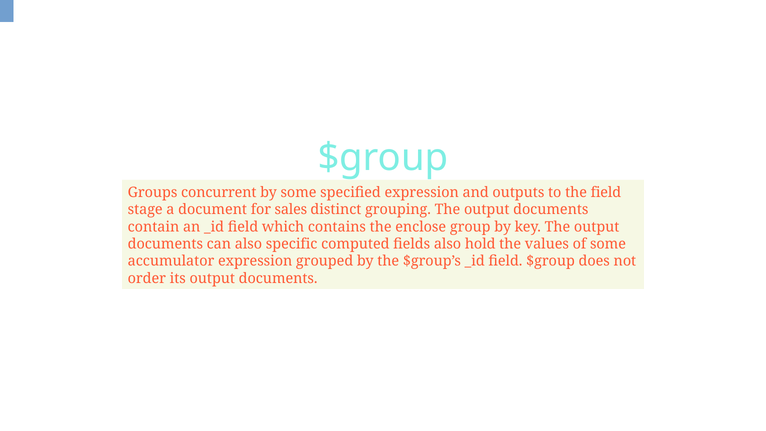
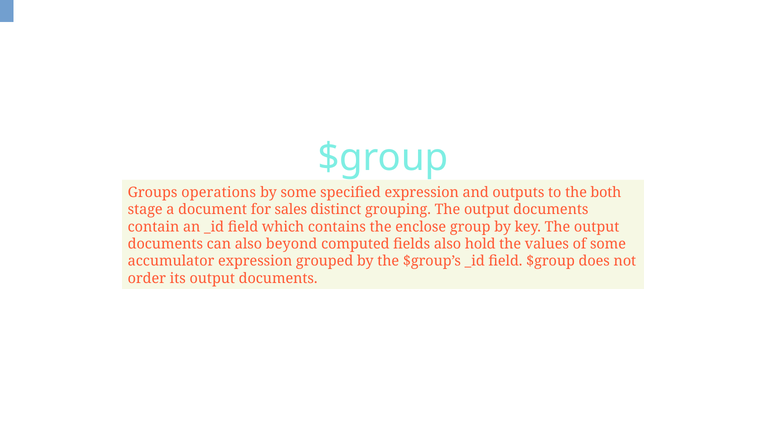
concurrent: concurrent -> operations (219, 192)
the field: field -> both (606, 192)
specific: specific -> beyond (292, 244)
